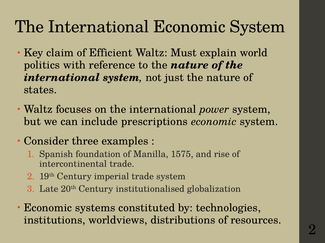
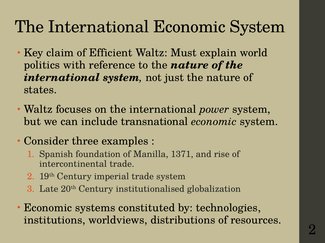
prescriptions: prescriptions -> transnational (155, 122)
1575: 1575 -> 1371 (182, 155)
